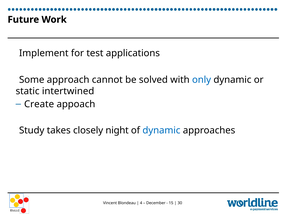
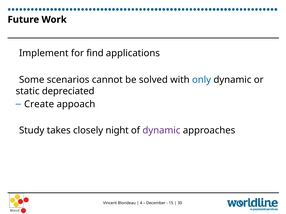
test: test -> find (95, 53)
approach: approach -> scenarios (68, 80)
intertwined: intertwined -> depreciated (68, 91)
dynamic colour: blue -> purple (161, 131)
